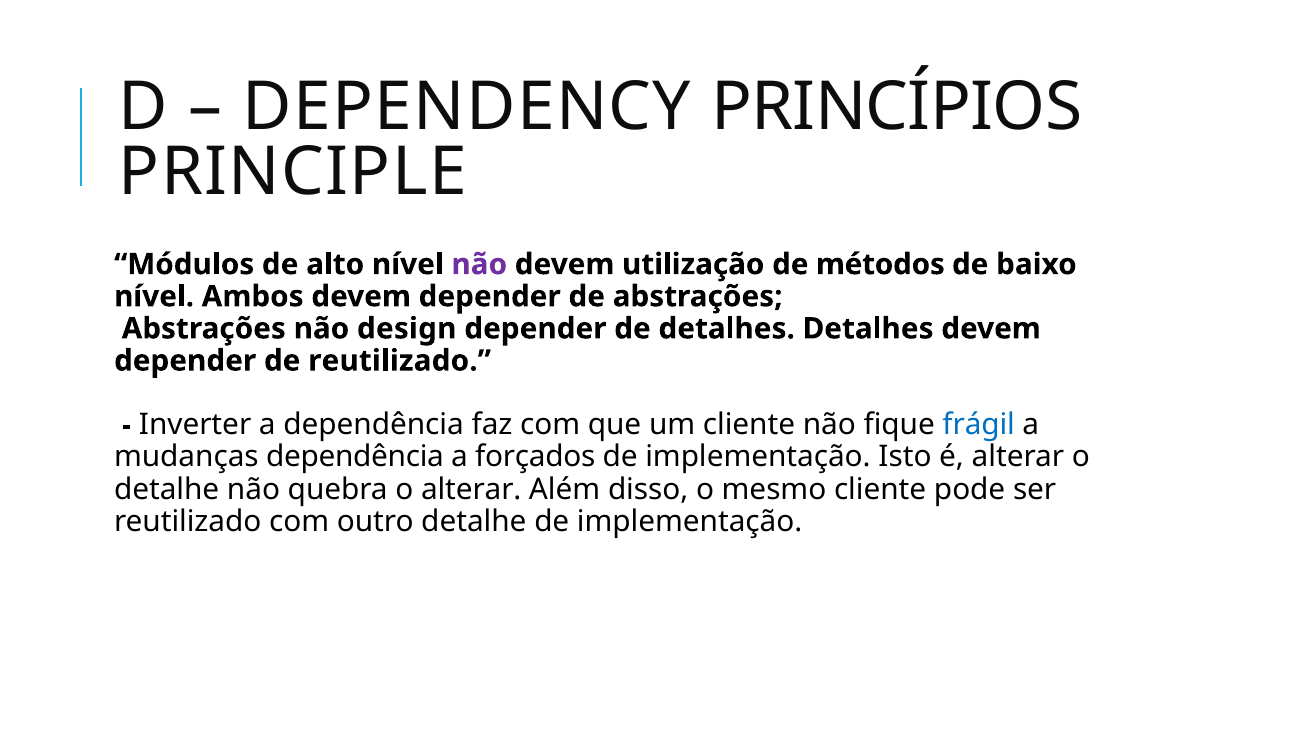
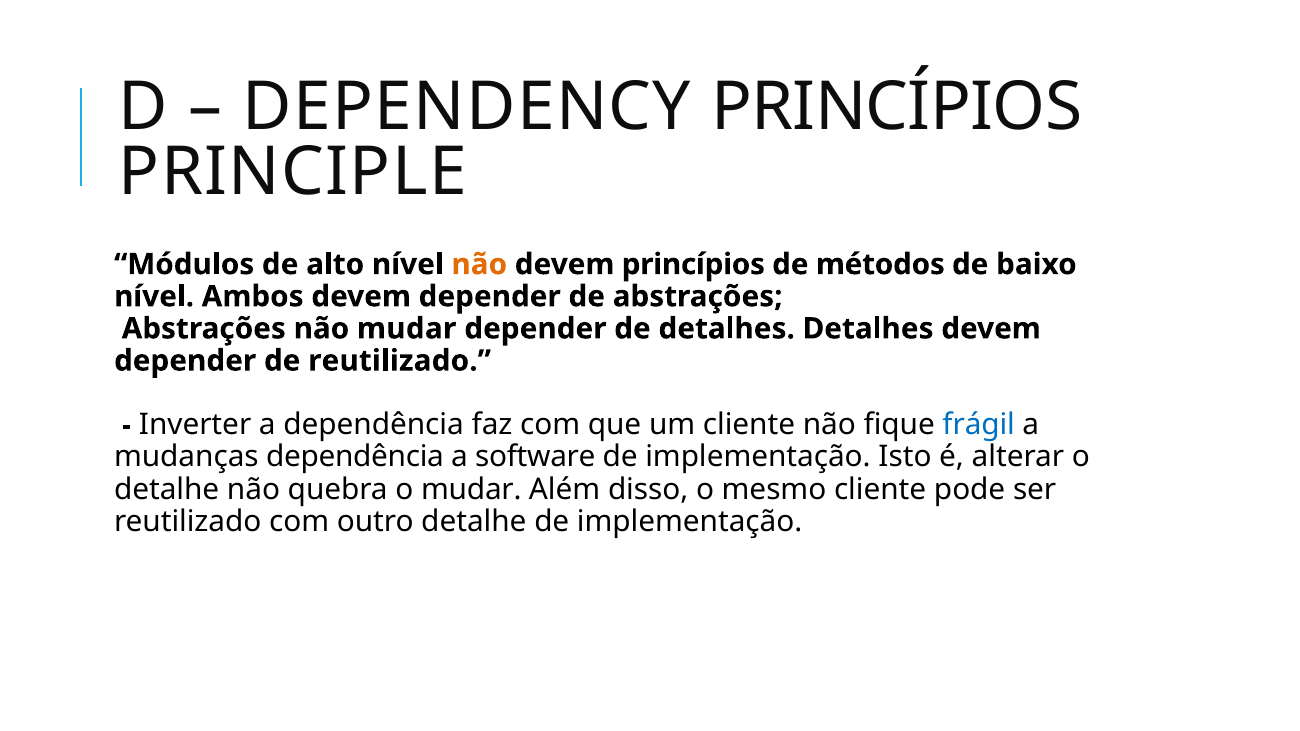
não colour: purple -> orange (479, 265)
devem utilização: utilização -> princípios (693, 265)
não design: design -> mudar (407, 329)
forçados: forçados -> software (535, 457)
o alterar: alterar -> mudar (471, 489)
